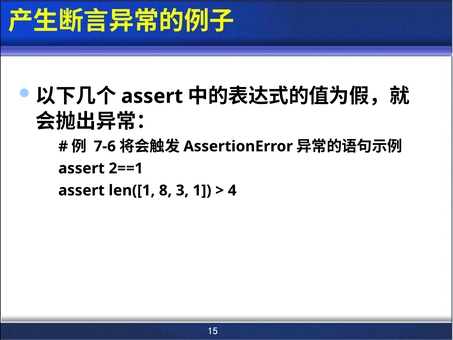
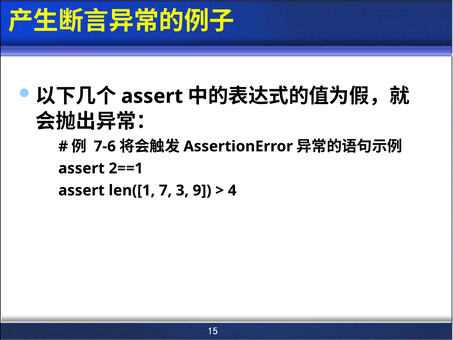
8: 8 -> 7 (165, 190)
1: 1 -> 9 (202, 190)
